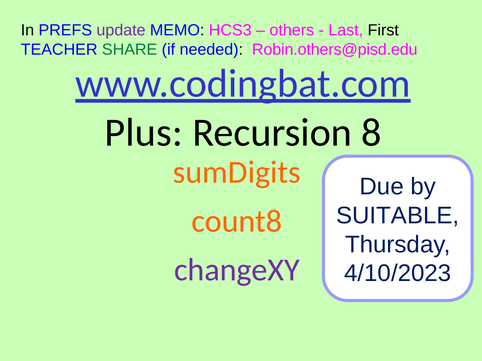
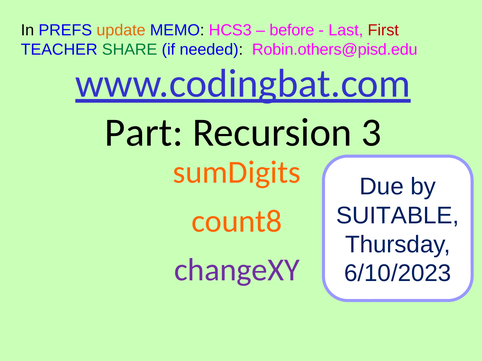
update colour: purple -> orange (121, 30)
others: others -> before (292, 30)
First colour: black -> red (383, 30)
Plus: Plus -> Part (144, 133)
8: 8 -> 3 (371, 133)
4/10/2023: 4/10/2023 -> 6/10/2023 (398, 274)
